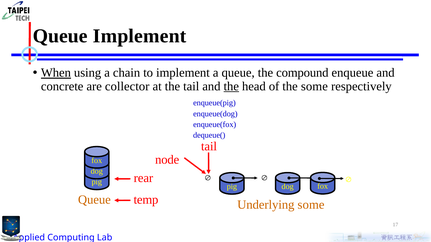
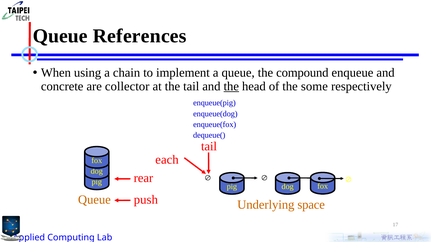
Queue Implement: Implement -> References (140, 36)
When underline: present -> none (56, 73)
node: node -> each (167, 160)
temp: temp -> push (146, 200)
Underlying some: some -> space (311, 205)
